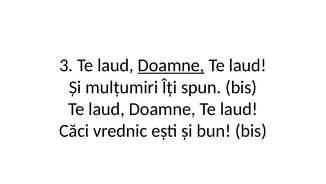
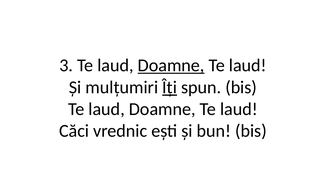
Îți underline: none -> present (170, 87)
